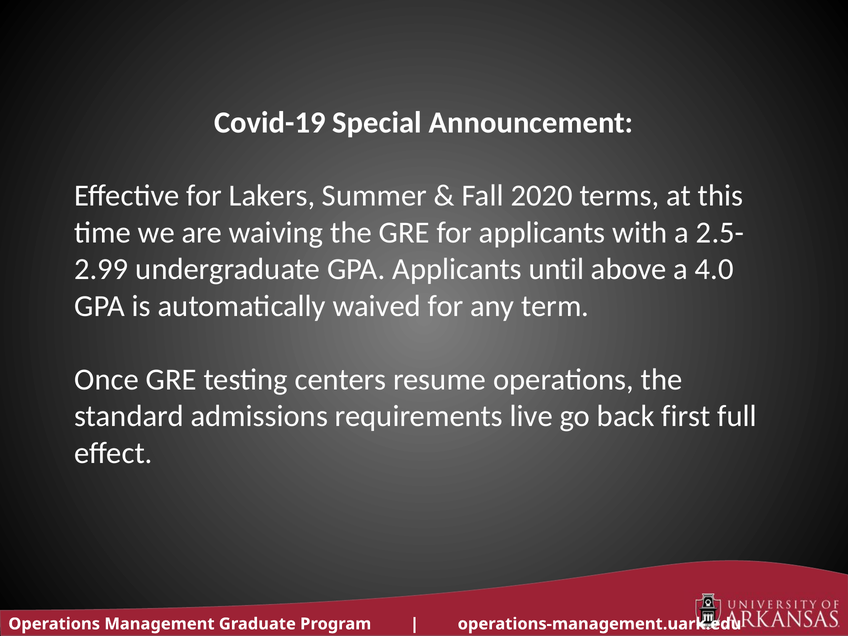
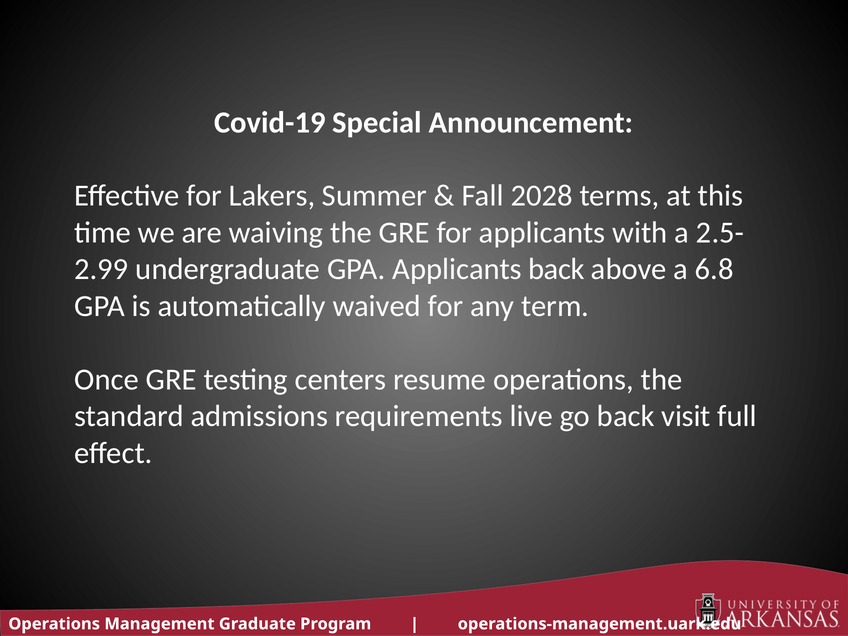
2020: 2020 -> 2028 (542, 196)
Applicants until: until -> back (557, 269)
4.0: 4.0 -> 6.8 (714, 269)
first: first -> visit (686, 416)
